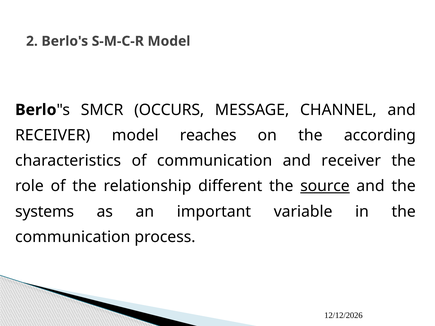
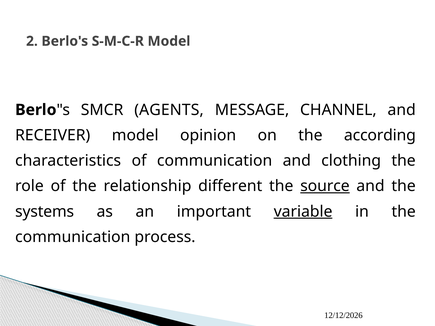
OCCURS: OCCURS -> AGENTS (169, 110)
reaches: reaches -> opinion (208, 135)
communication and receiver: receiver -> clothing (351, 161)
variable underline: none -> present (303, 212)
